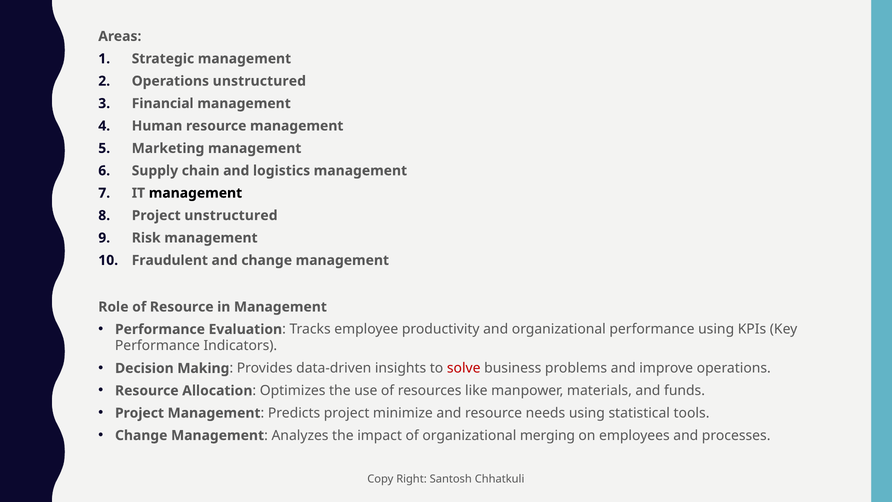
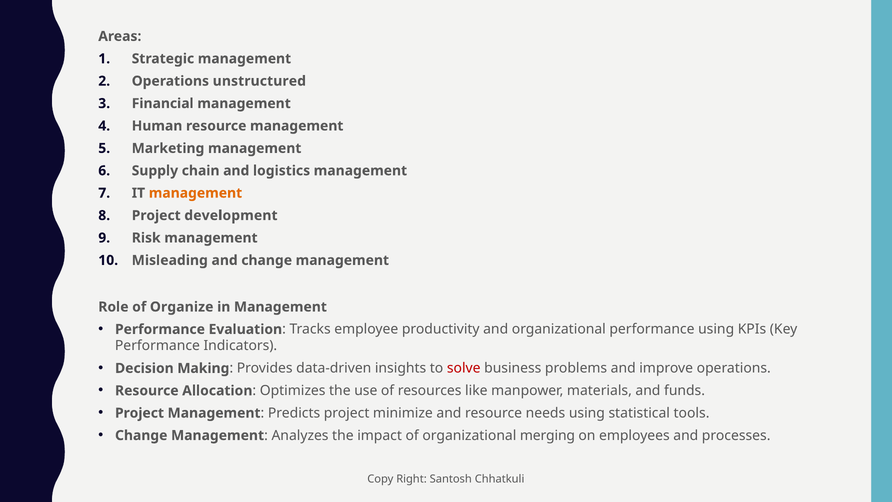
management colour: black -> orange (195, 193)
Project unstructured: unstructured -> development (231, 215)
Fraudulent: Fraudulent -> Misleading (170, 260)
of Resource: Resource -> Organize (182, 307)
